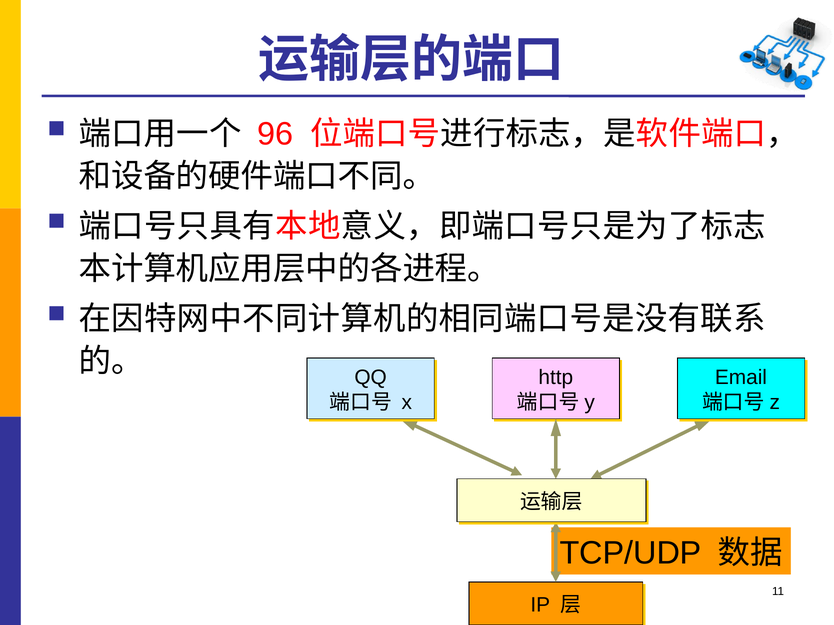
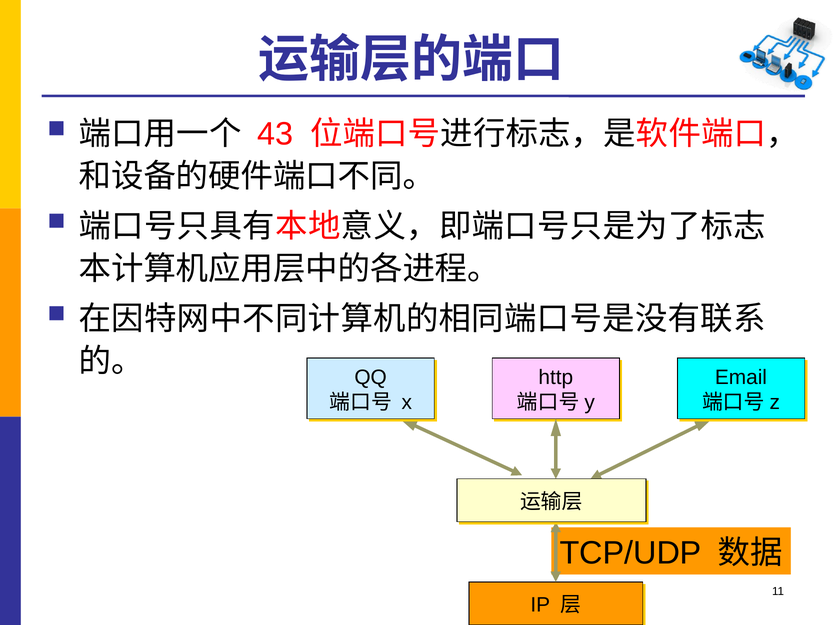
96: 96 -> 43 (275, 134)
